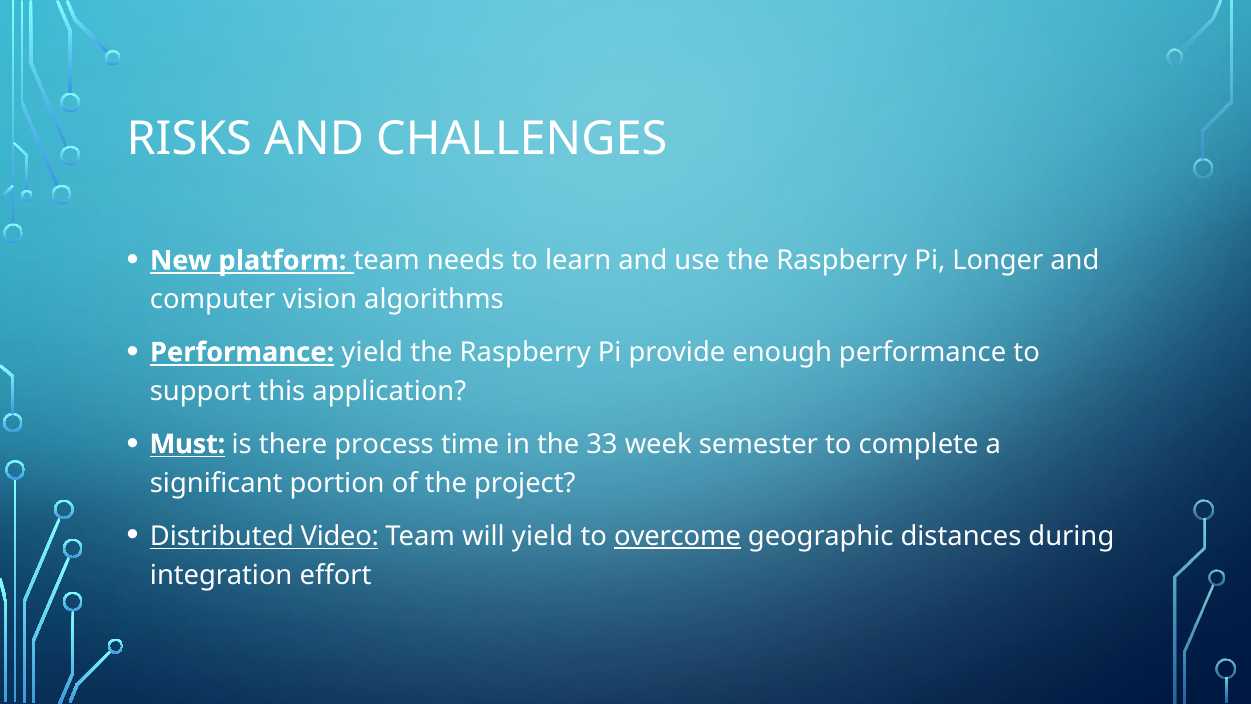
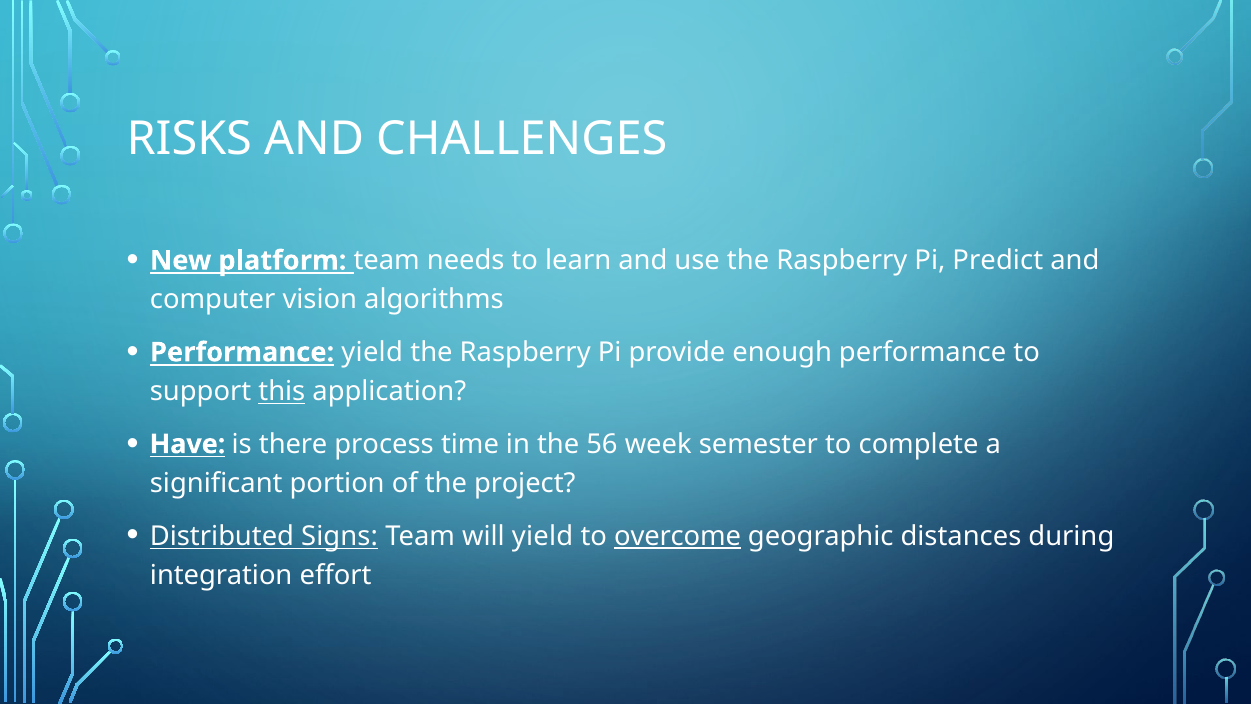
Longer: Longer -> Predict (998, 260)
this underline: none -> present (282, 392)
Must: Must -> Have (187, 444)
33: 33 -> 56 (602, 444)
Video: Video -> Signs (340, 536)
